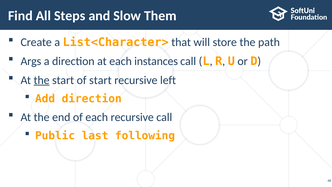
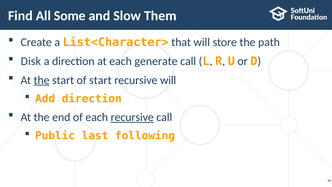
Steps: Steps -> Some (70, 16)
Args: Args -> Disk (31, 61)
instances: instances -> generate (156, 61)
recursive left: left -> will (168, 80)
recursive underline: none -> present (132, 117)
